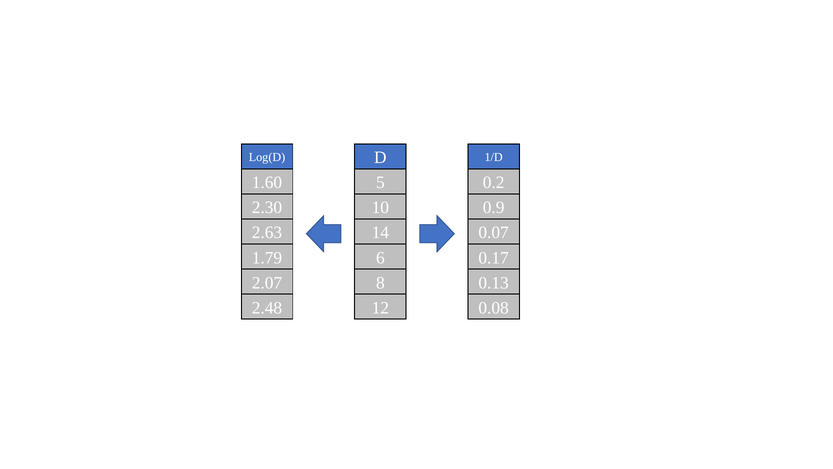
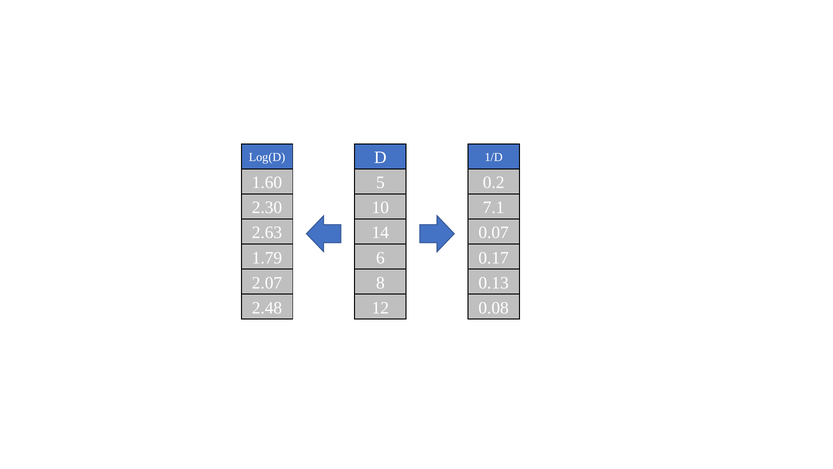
0.9: 0.9 -> 7.1 (494, 208)
